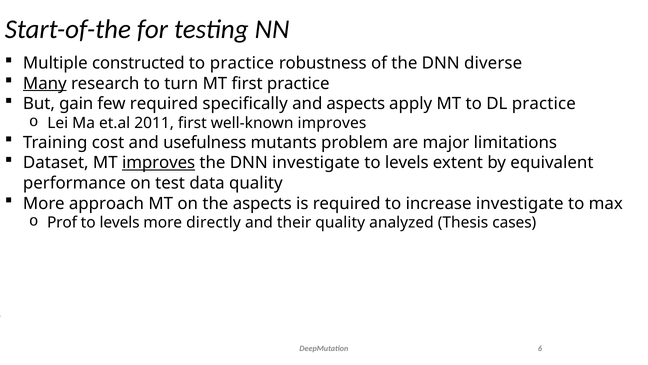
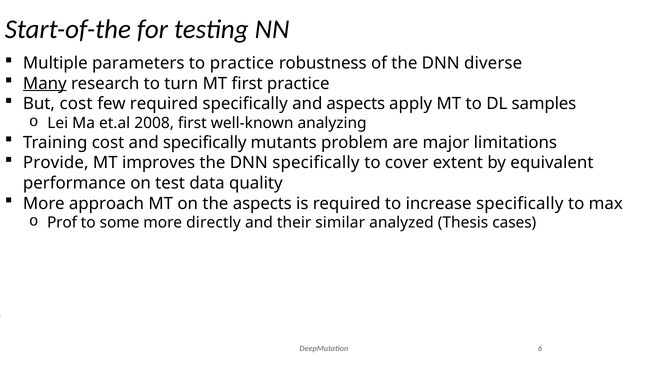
constructed: constructed -> parameters (138, 63)
But gain: gain -> cost (76, 104)
DL practice: practice -> samples (544, 104)
2011: 2011 -> 2008 (154, 123)
well-known improves: improves -> analyzing (332, 123)
and usefulness: usefulness -> specifically (205, 142)
Dataset: Dataset -> Provide (56, 163)
improves underline: present -> none (159, 163)
DNN investigate: investigate -> specifically (316, 163)
levels: levels -> cover (407, 163)
increase investigate: investigate -> specifically (520, 203)
levels: levels -> some (120, 223)
their quality: quality -> similar (340, 223)
